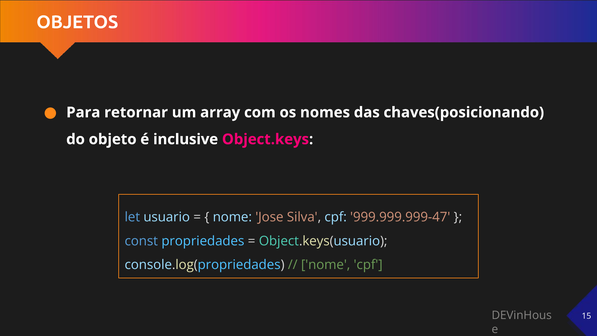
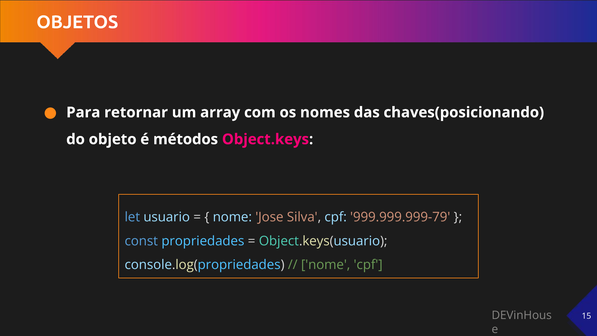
inclusive: inclusive -> métodos (186, 139)
999.999.999-47: 999.999.999-47 -> 999.999.999-79 (400, 217)
